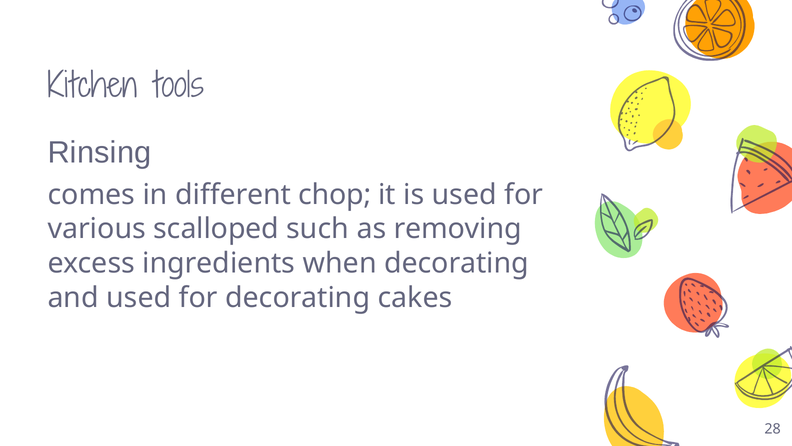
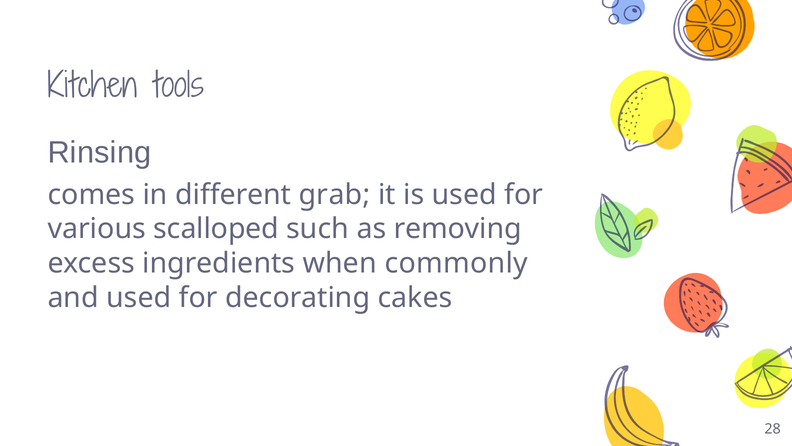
chop: chop -> grab (335, 194)
when decorating: decorating -> commonly (456, 263)
